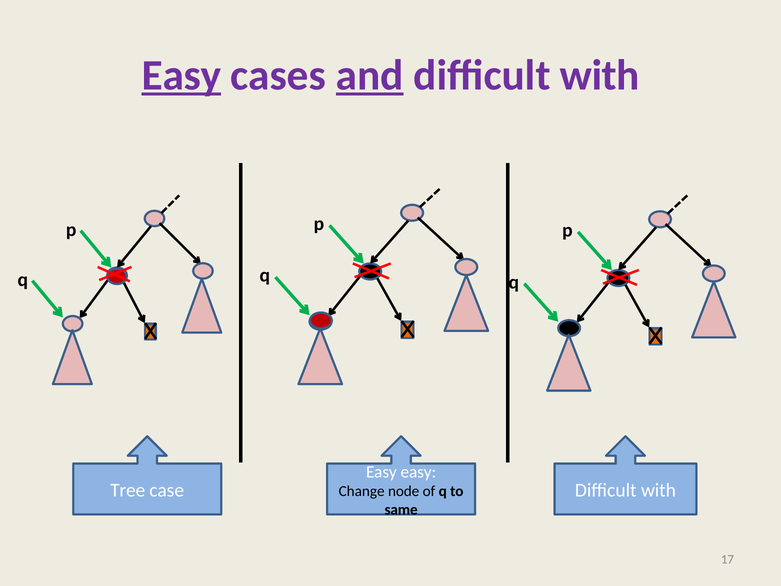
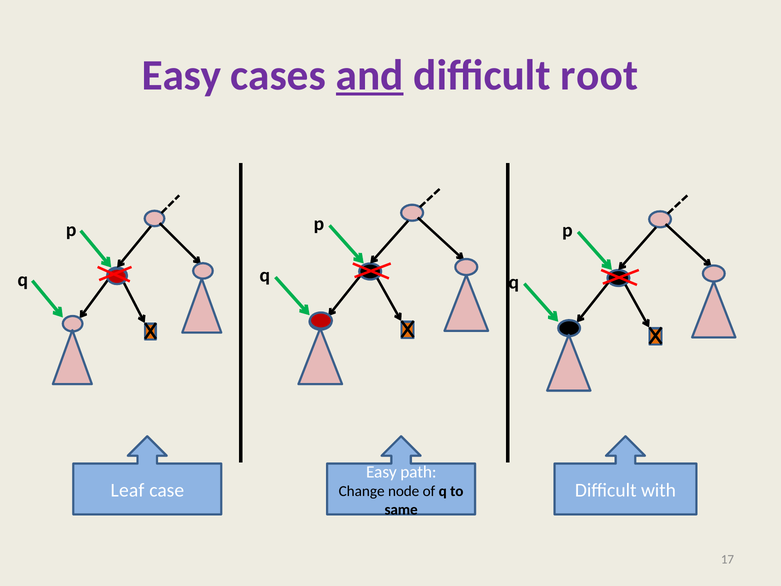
Easy underline: present -> none (181, 75)
with: with -> root (599, 75)
Easy easy: easy -> path (418, 472)
Tree: Tree -> Leaf (128, 490)
